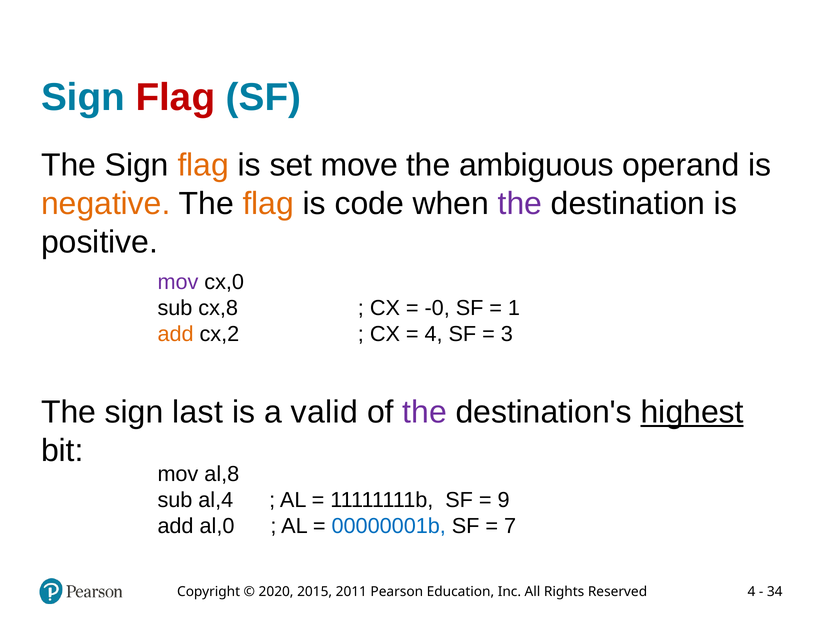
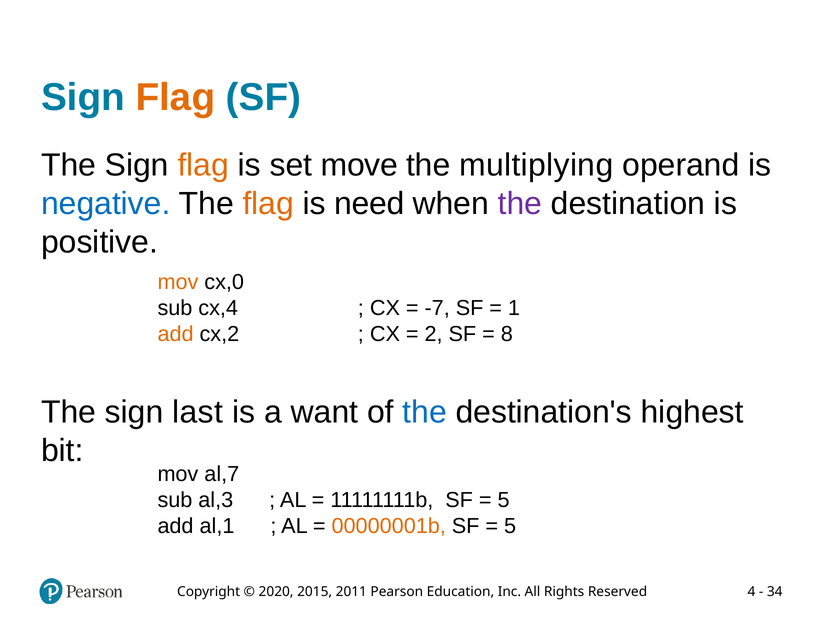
Flag colour: red -> orange (175, 97)
ambiguous: ambiguous -> multiplying (536, 165)
negative colour: orange -> blue (106, 204)
code: code -> need (369, 204)
mov colour: purple -> orange (178, 282)
cx,8: cx,8 -> cx,4 (218, 308)
-0: -0 -> -7 (437, 308)
4: 4 -> 2 (434, 334)
3: 3 -> 8 (507, 334)
valid: valid -> want (325, 412)
the colour: purple -> blue (425, 412)
highest underline: present -> none (692, 412)
al,8: al,8 -> al,7 (222, 473)
al,4: al,4 -> al,3 (216, 499)
9: 9 -> 5 (504, 499)
al,0: al,0 -> al,1 (217, 525)
00000001b colour: blue -> orange (389, 525)
7: 7 -> 5 (510, 525)
